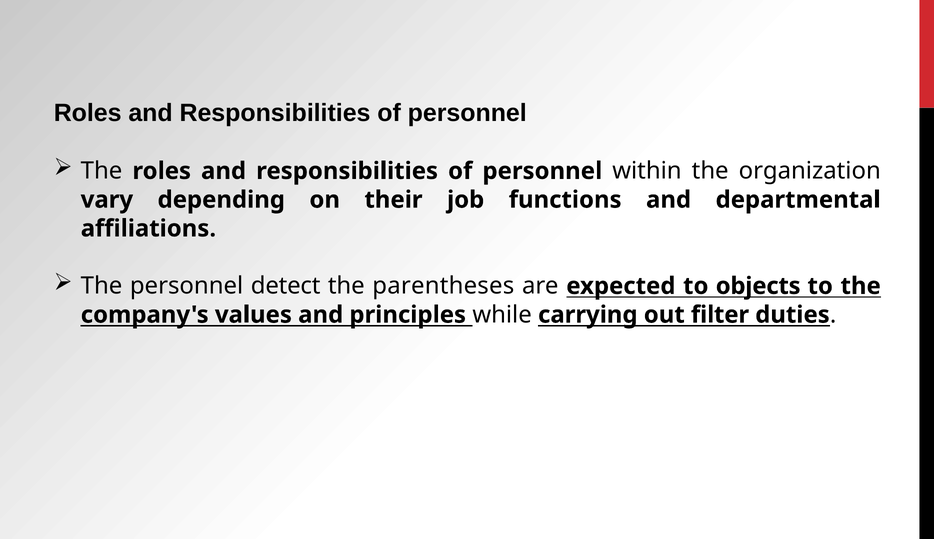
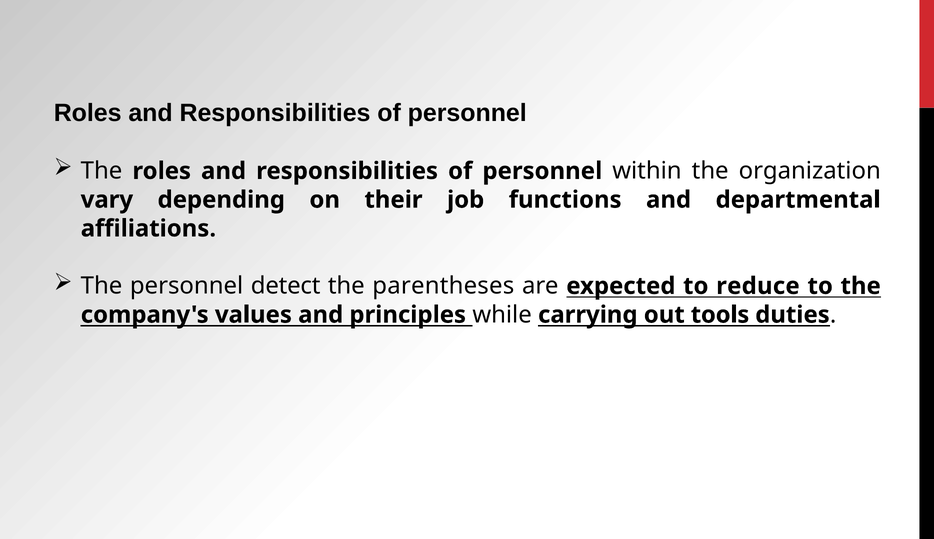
objects: objects -> reduce (758, 286)
filter: filter -> tools (720, 315)
